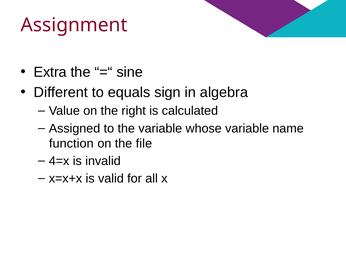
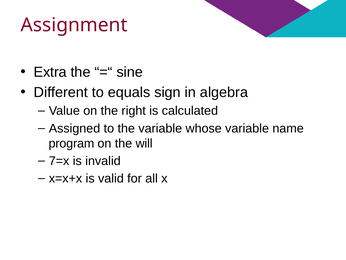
function: function -> program (71, 143)
file: file -> will (144, 143)
4=x: 4=x -> 7=x (59, 161)
